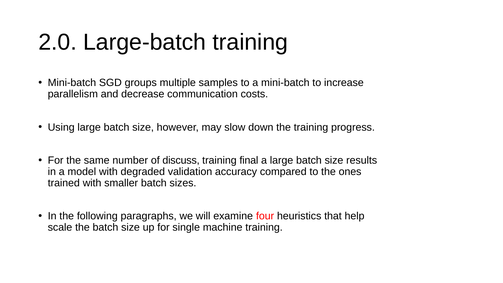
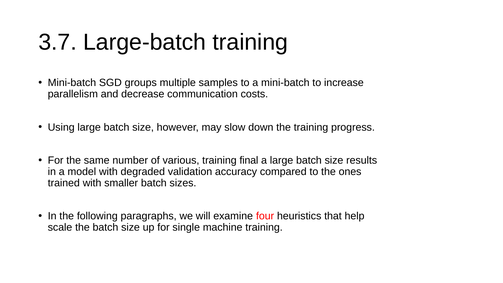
2.0: 2.0 -> 3.7 (58, 42)
discuss: discuss -> various (181, 160)
